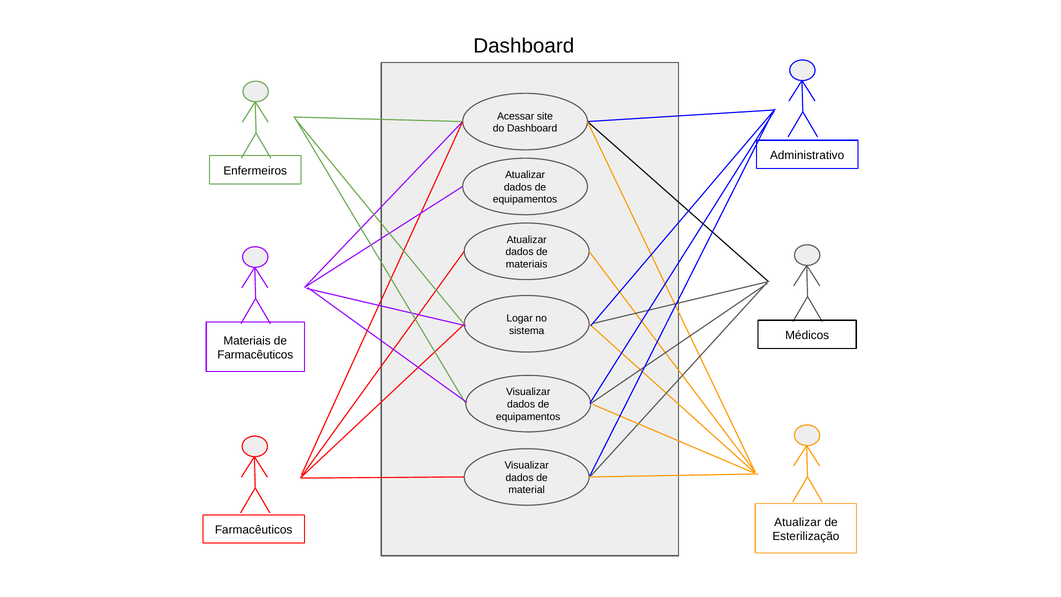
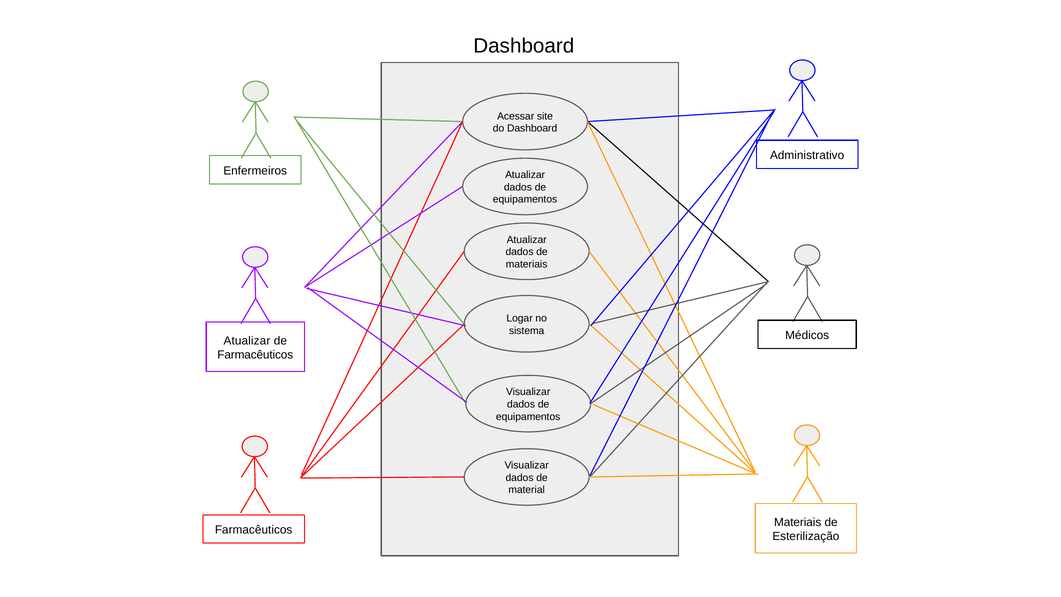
Materiais: Materiais -> Atualizar (247, 341)
Atualizar: Atualizar -> Materiais (798, 522)
